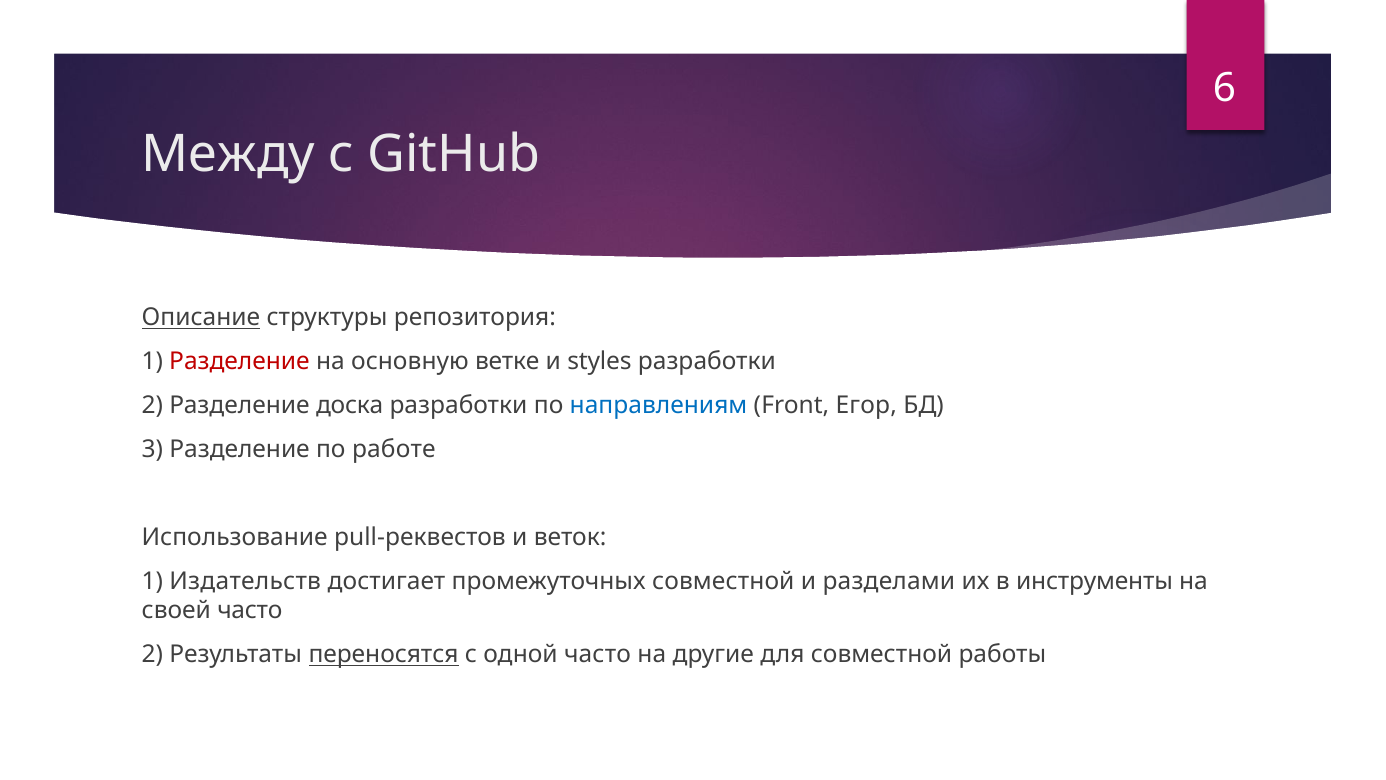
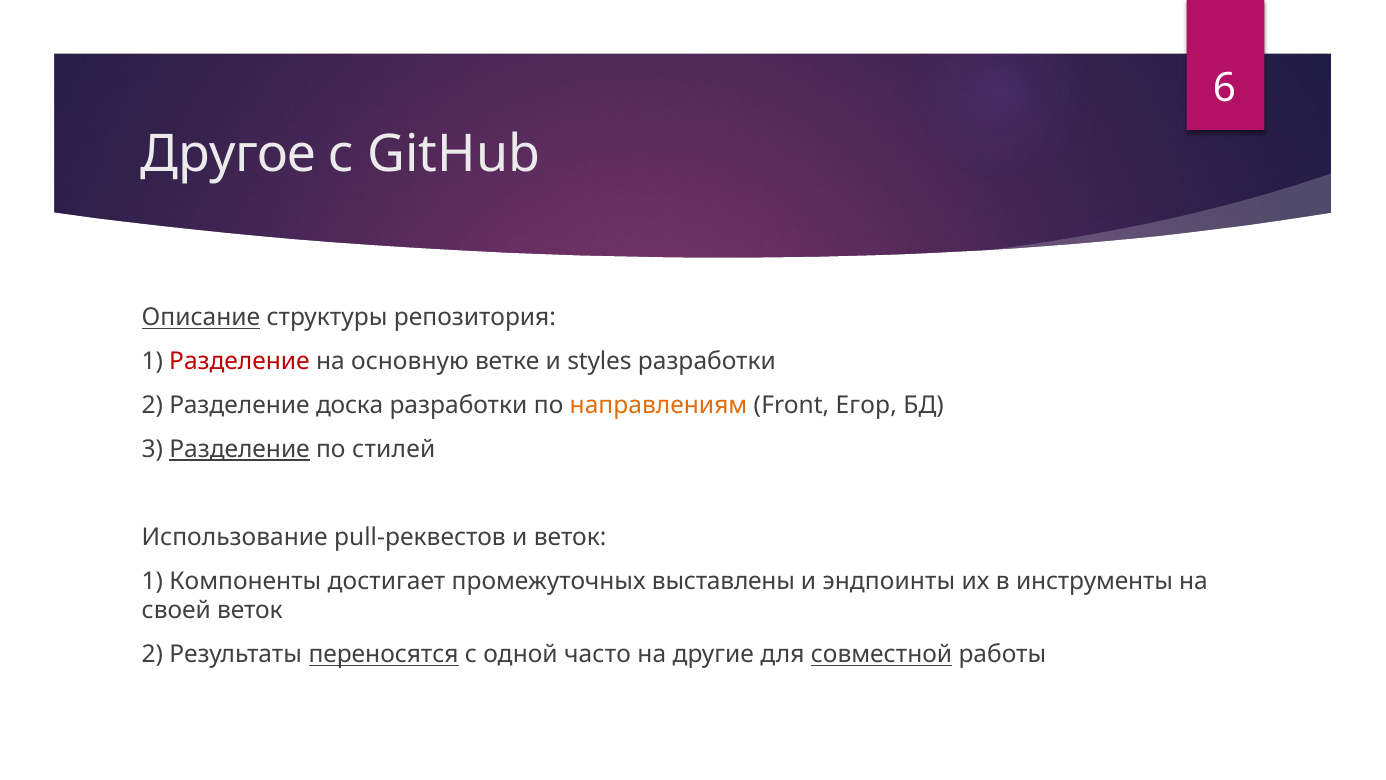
Между: Между -> Другое (229, 154)
направлениям colour: blue -> orange (659, 405)
Разделение underline: none -> present (240, 449)
работе: работе -> стилей (394, 449)
Издательств: Издательств -> Компоненты (245, 581)
промежуточных совместной: совместной -> выставлены (723, 581)
разделами: разделами -> эндпоинты (889, 581)
своей часто: часто -> веток (250, 611)
совместной underline: none -> present (882, 654)
